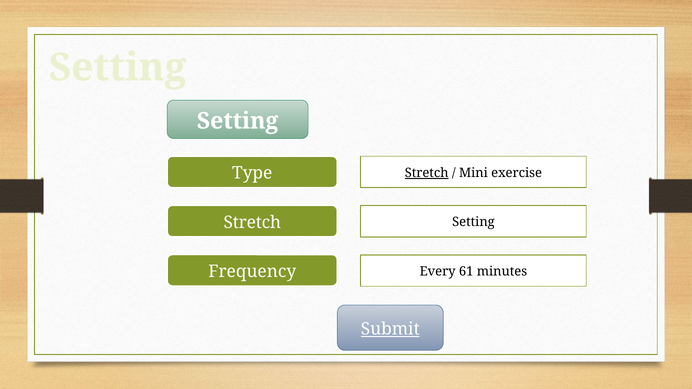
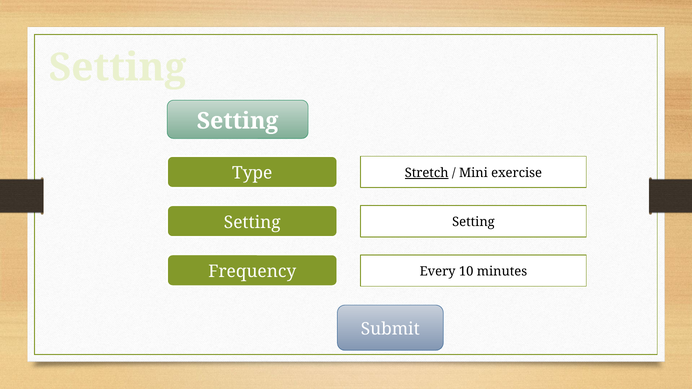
Stretch: Stretch -> Setting (252, 222)
61: 61 -> 10 (466, 272)
Submit underline: present -> none (390, 329)
